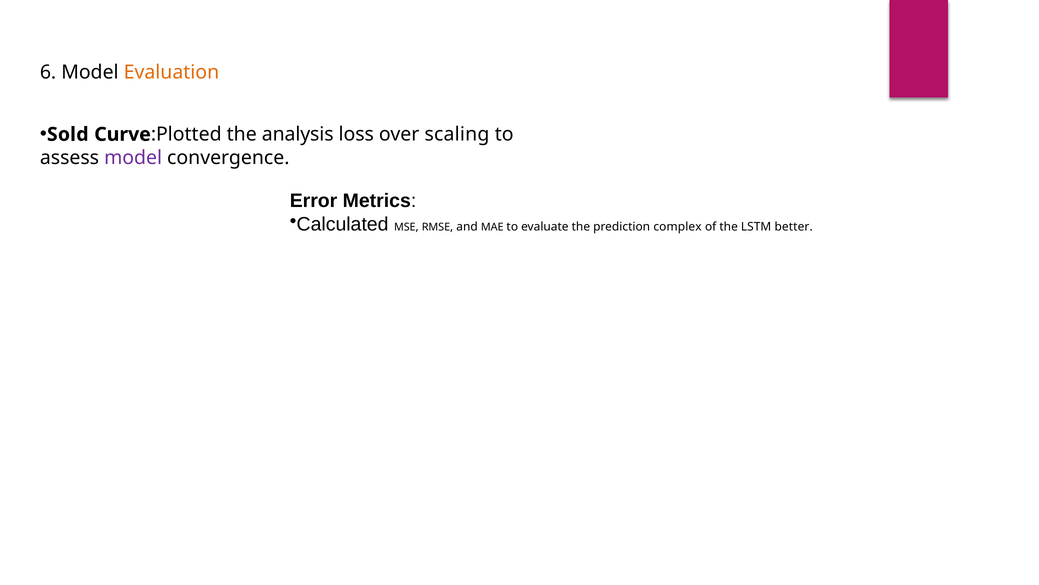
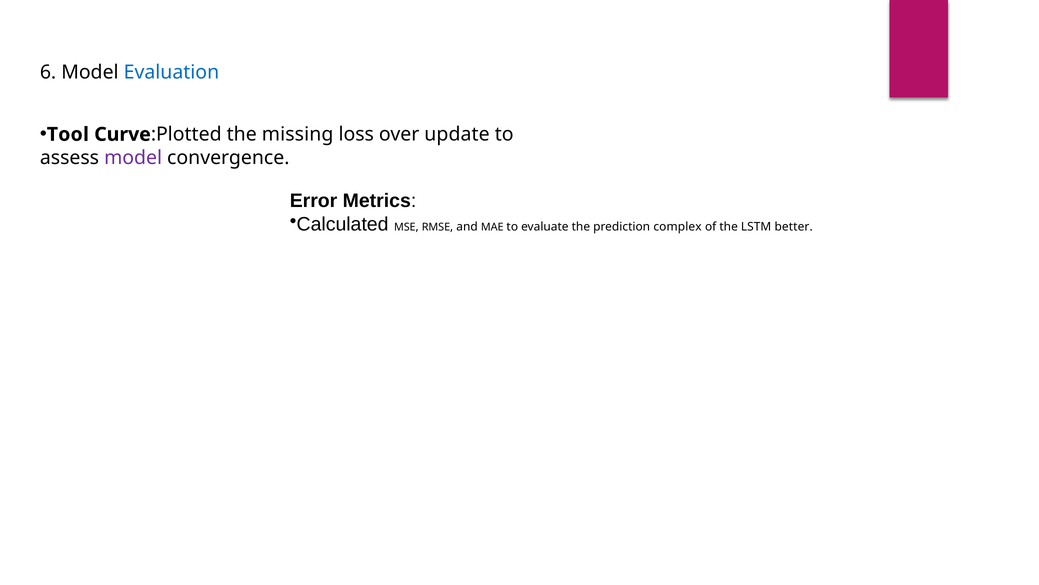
Evaluation colour: orange -> blue (171, 72)
Sold: Sold -> Tool (68, 134)
analysis: analysis -> missing (298, 134)
scaling: scaling -> update (457, 134)
